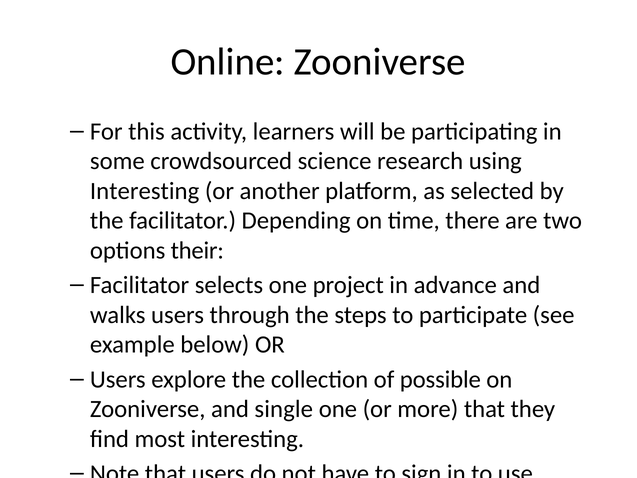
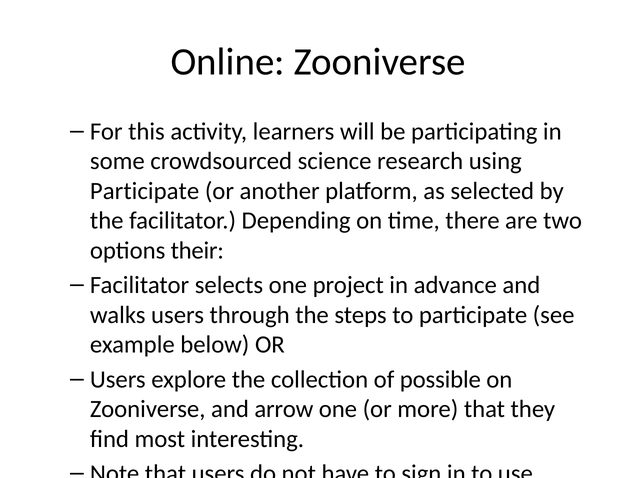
Interesting: Interesting -> Participate (145, 191)
single: single -> arrow (284, 409)
